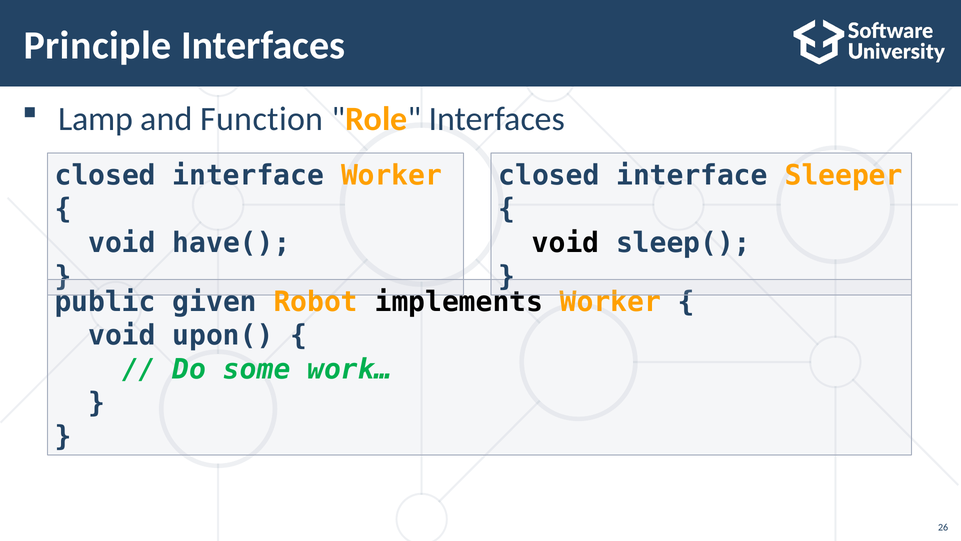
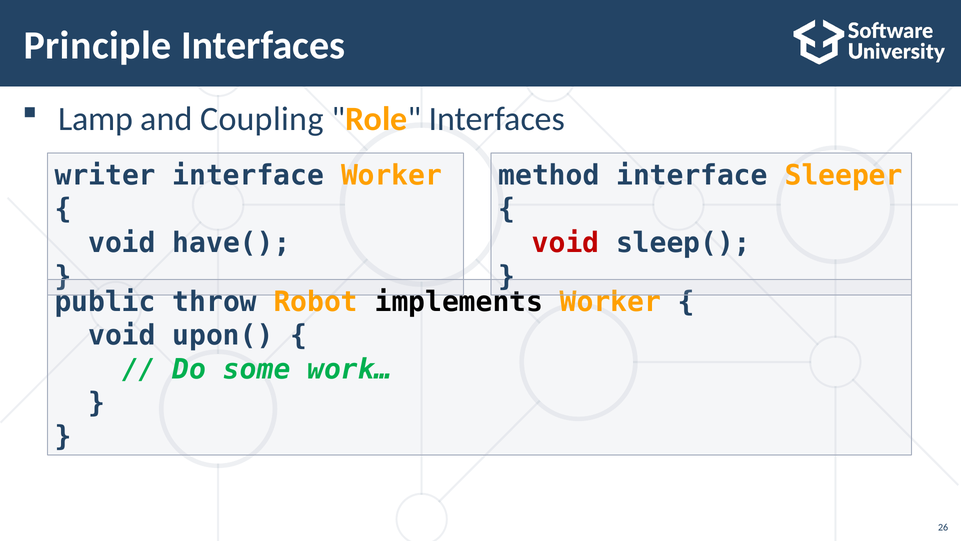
Function: Function -> Coupling (262, 119)
closed: closed -> writer (105, 175)
closed: closed -> method (549, 175)
void colour: black -> red (566, 243)
given: given -> throw (215, 302)
